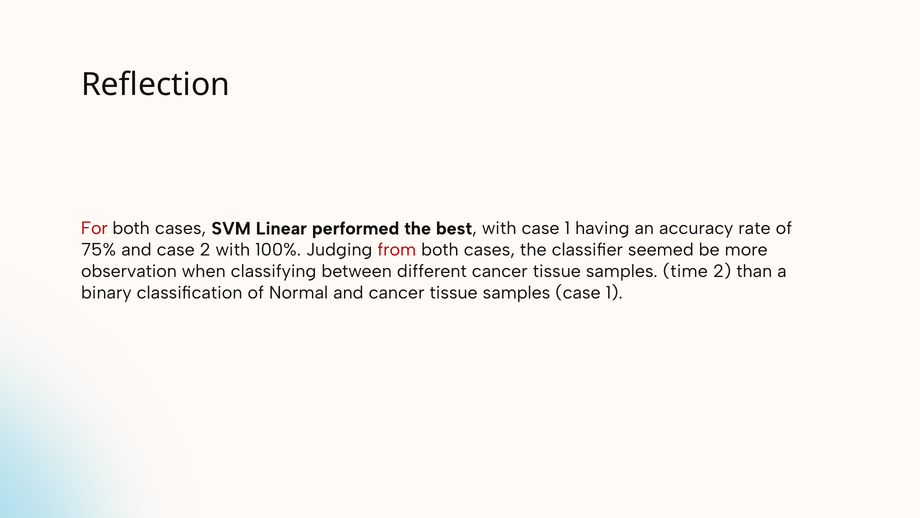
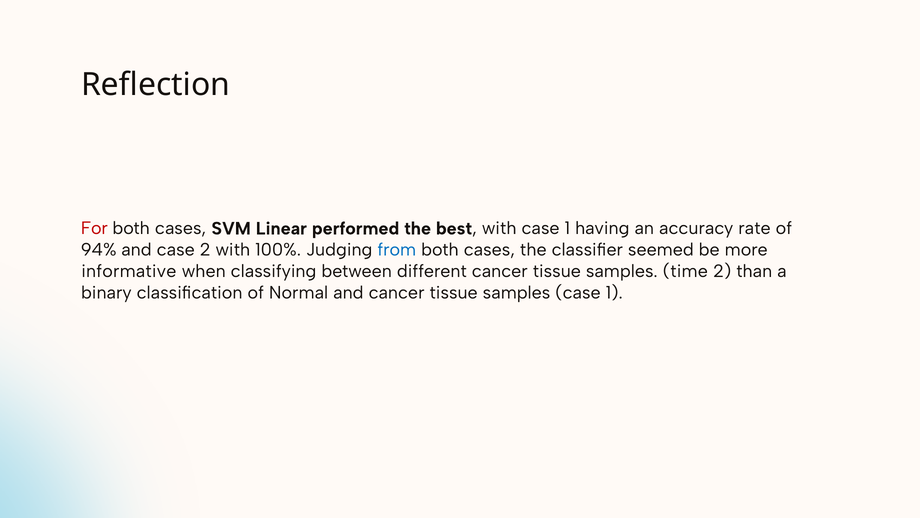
75%: 75% -> 94% (99, 250)
from colour: red -> blue (397, 250)
observation: observation -> informative (129, 271)
